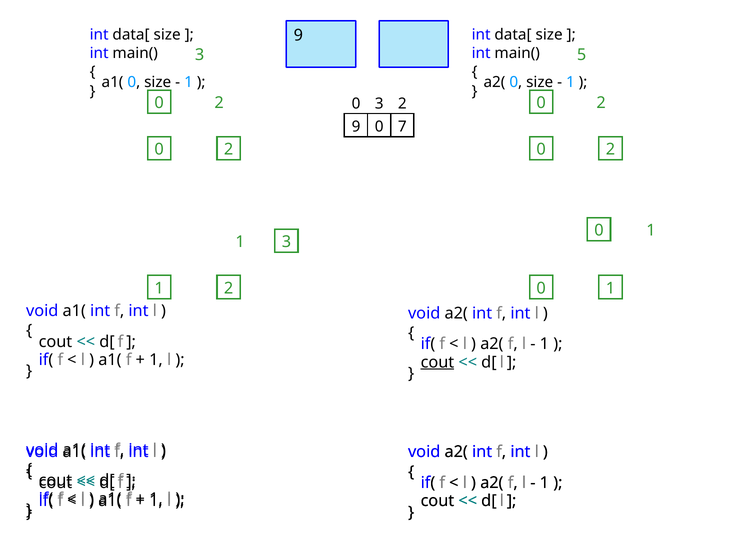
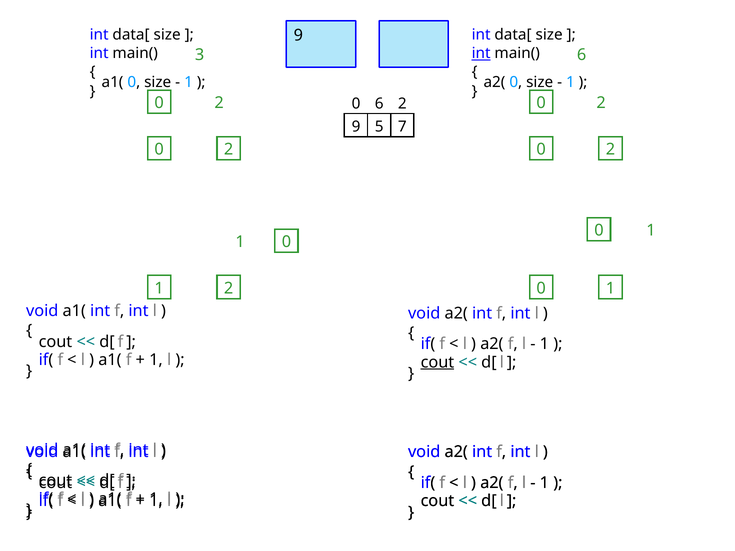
int underline: none -> present (481, 53)
3 5: 5 -> 6 (582, 55)
0 3: 3 -> 6 (379, 104)
0: 0 -> 5 (379, 127)
3: 3 -> 0 (286, 242)
